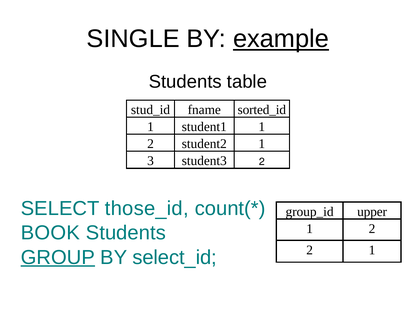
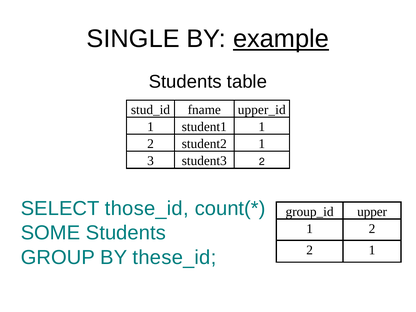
sorted_id: sorted_id -> upper_id (262, 110)
BOOK: BOOK -> SOME (51, 233)
GROUP underline: present -> none (58, 257)
select_id: select_id -> these_id (174, 257)
